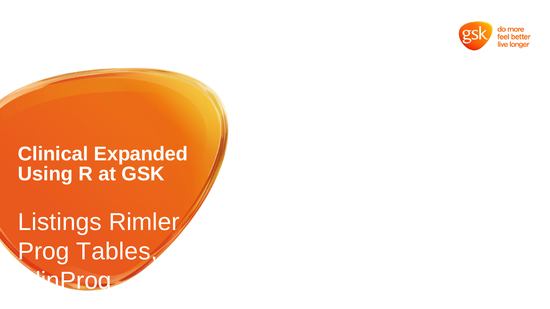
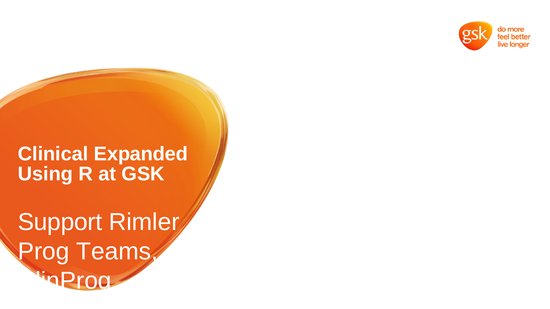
Listings: Listings -> Support (60, 223)
Tables: Tables -> Teams (117, 252)
